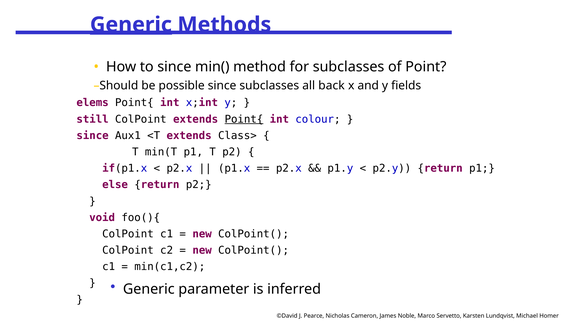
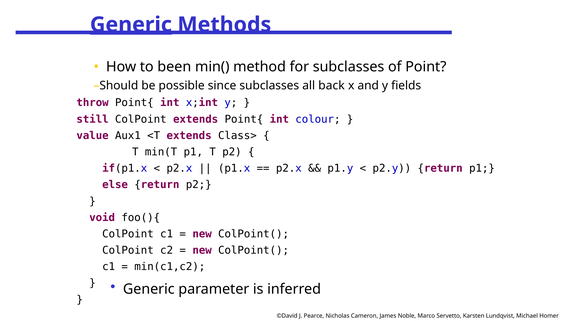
to since: since -> been (174, 67)
elems: elems -> throw (93, 103)
Point{ underline: present -> none (244, 119)
since: since -> value (93, 136)
